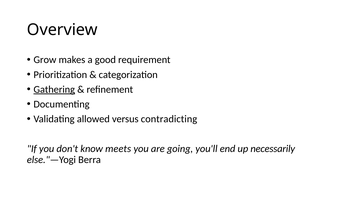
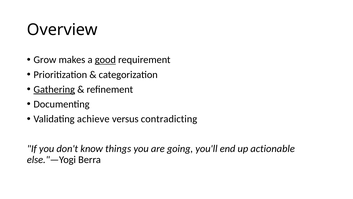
good underline: none -> present (105, 60)
allowed: allowed -> achieve (93, 119)
meets: meets -> things (118, 148)
necessarily: necessarily -> actionable (273, 148)
